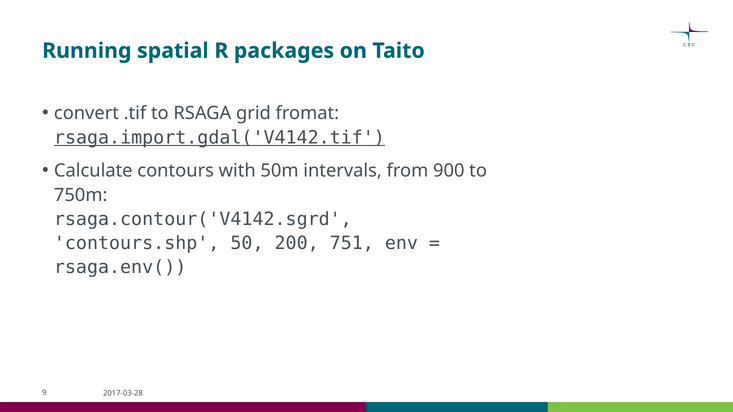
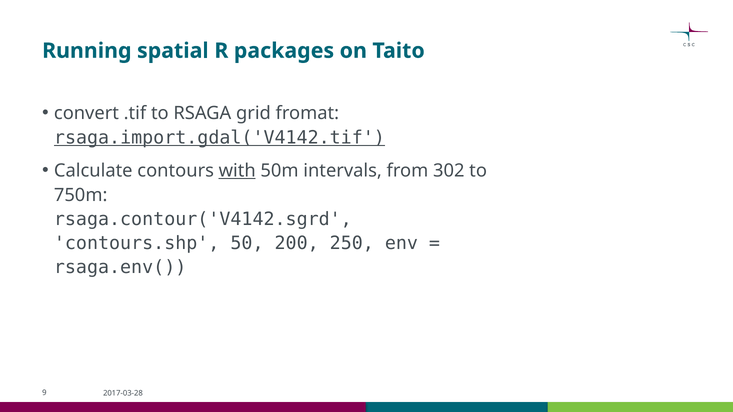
with underline: none -> present (237, 171)
900: 900 -> 302 (449, 171)
751: 751 -> 250 (352, 243)
